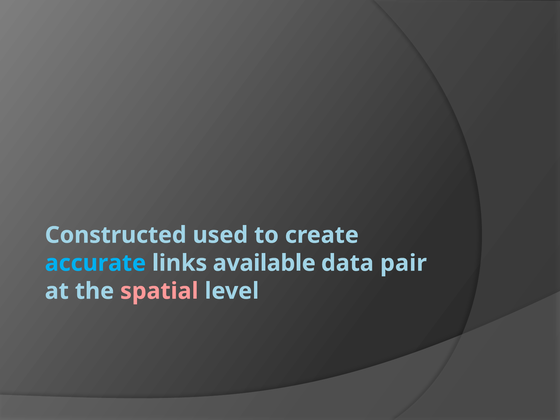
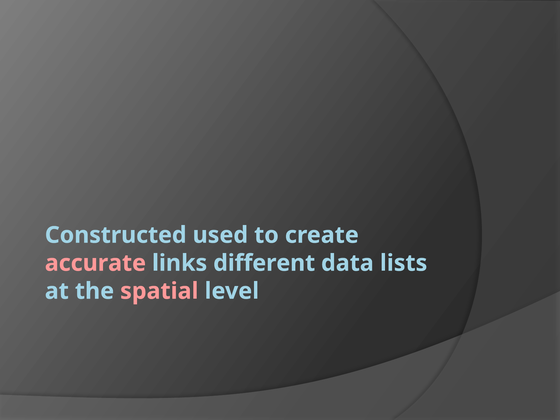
accurate colour: light blue -> pink (95, 263)
available: available -> different (264, 263)
pair: pair -> lists (404, 263)
